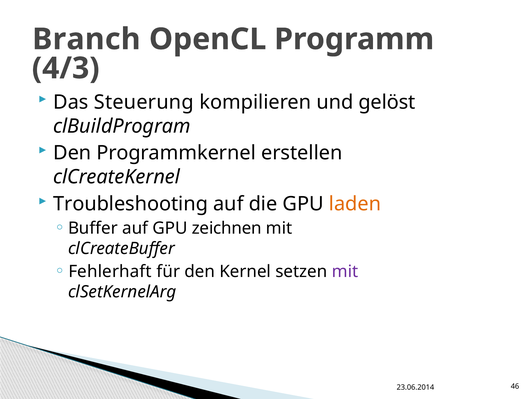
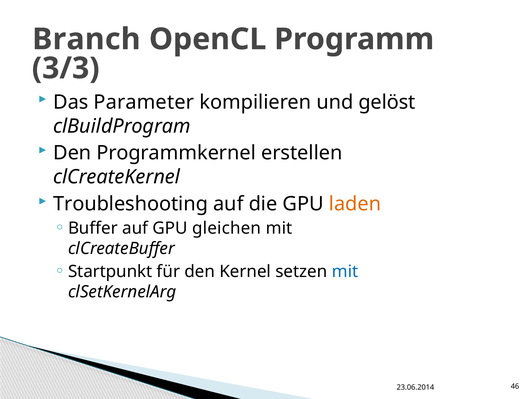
4/3: 4/3 -> 3/3 (66, 68)
Steuerung: Steuerung -> Parameter (144, 102)
zeichnen: zeichnen -> gleichen (227, 228)
Fehlerhaft: Fehlerhaft -> Startpunkt (110, 271)
mit colour: purple -> blue (345, 271)
